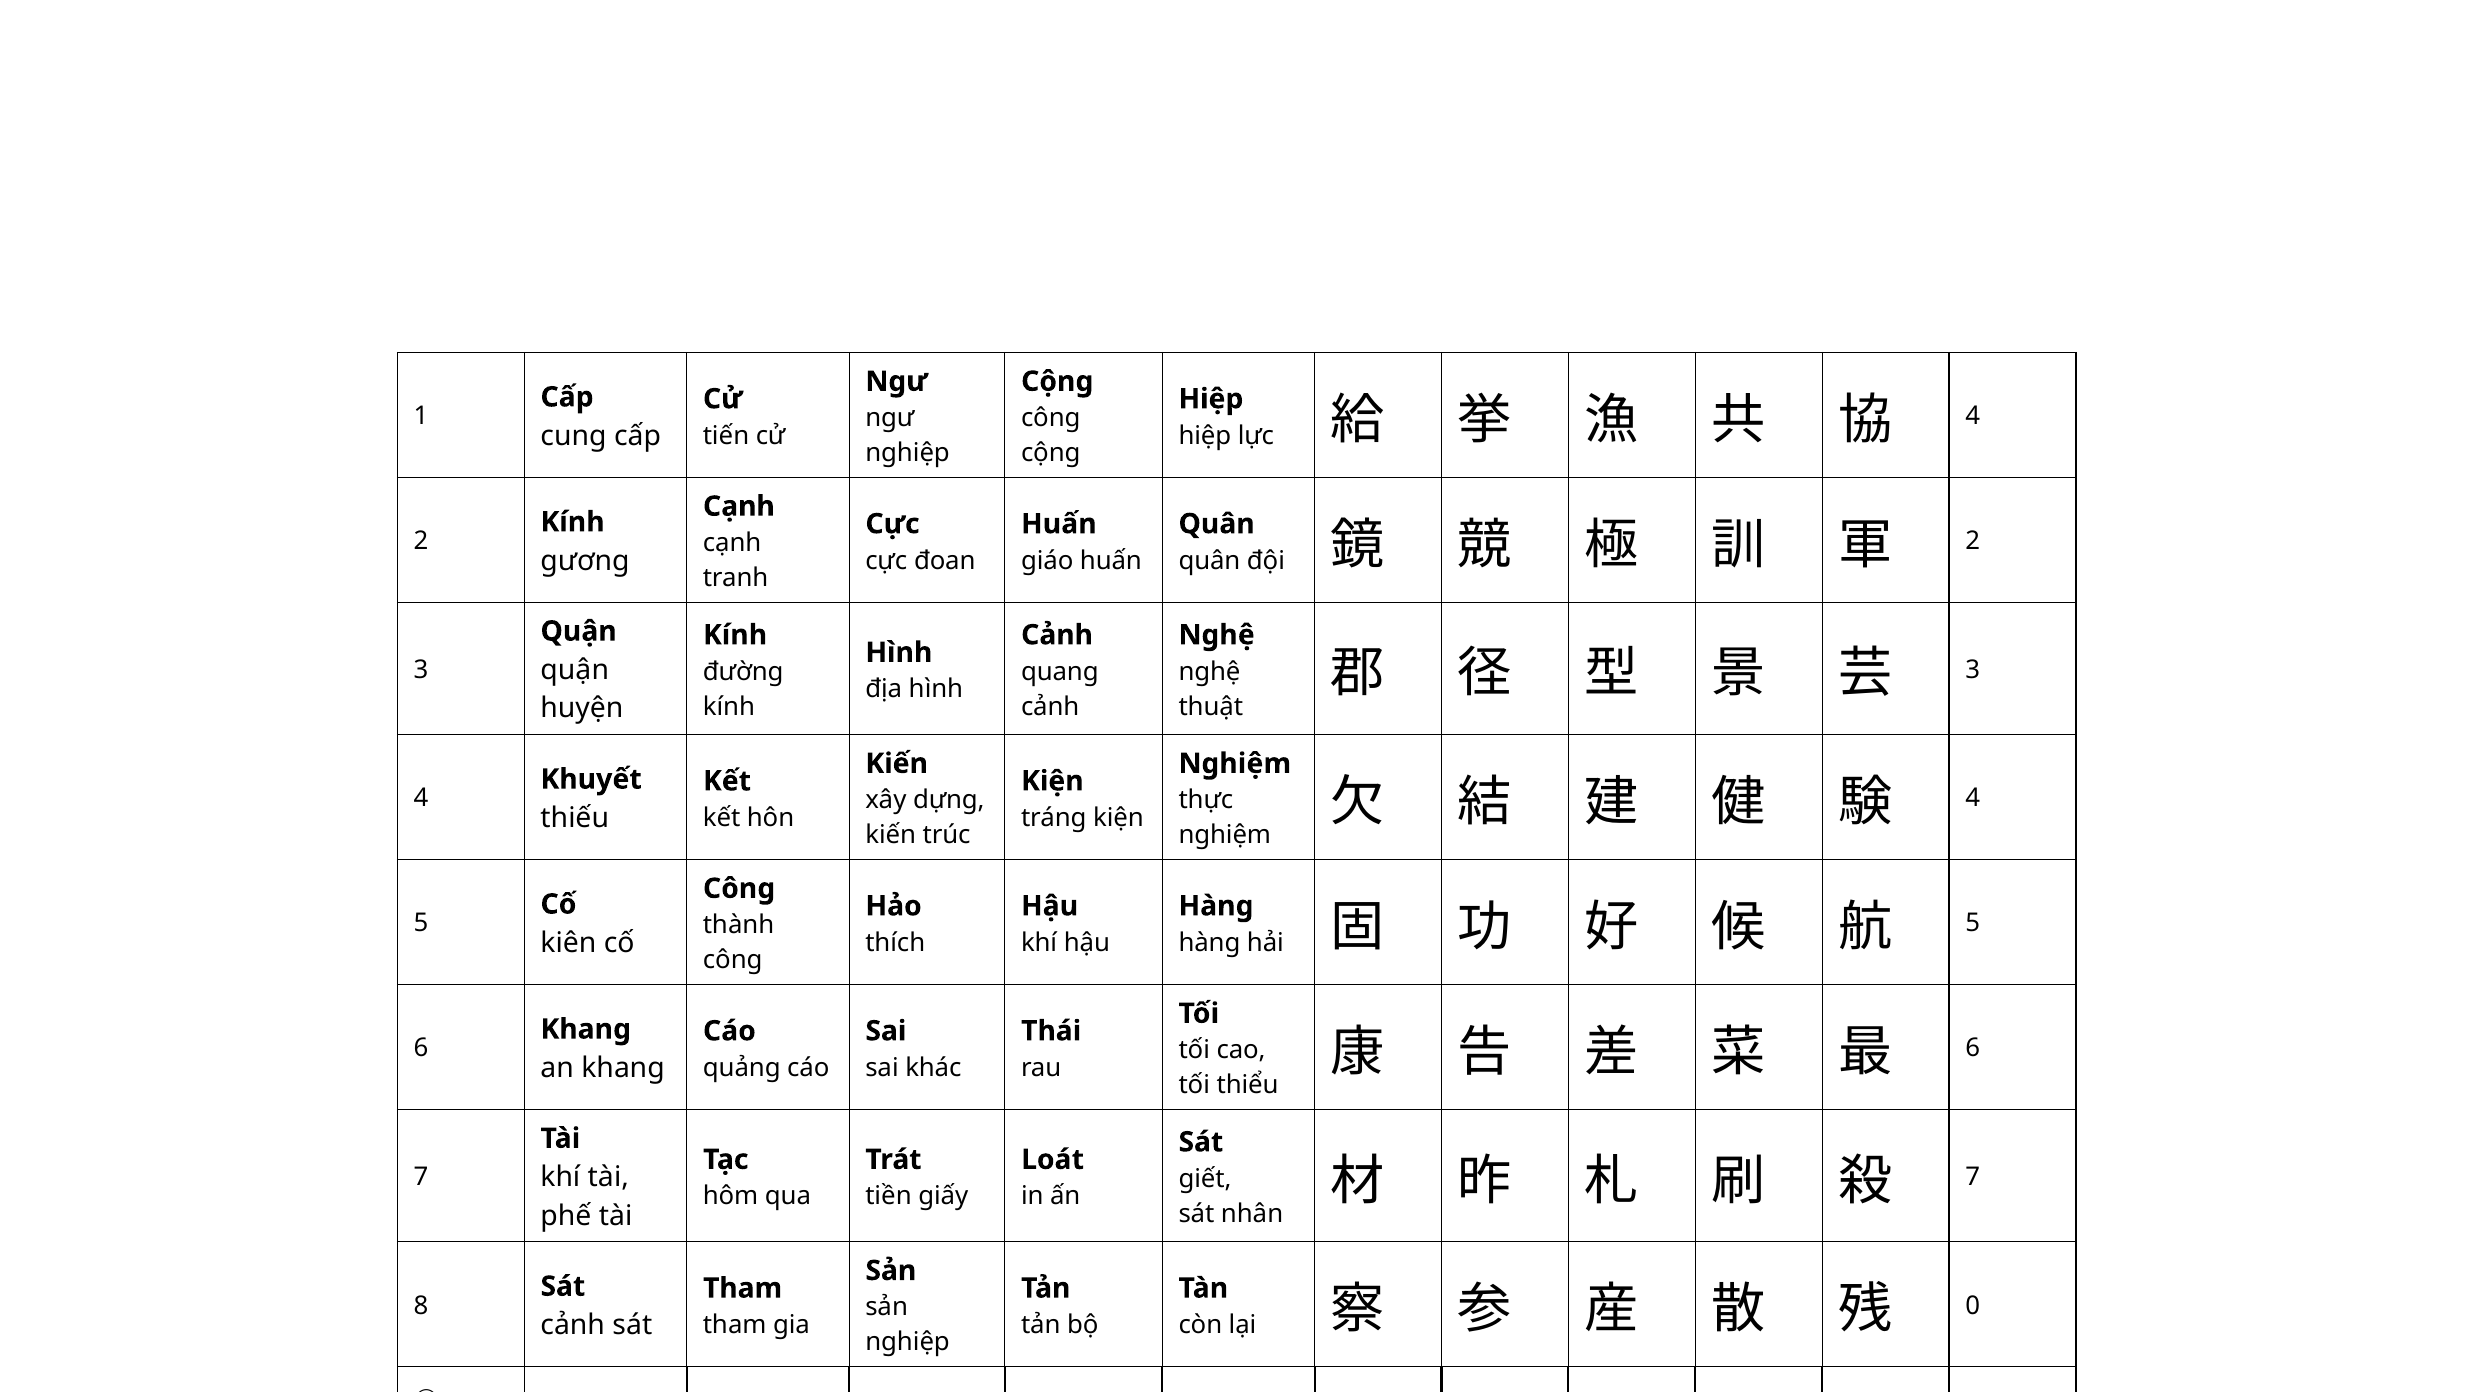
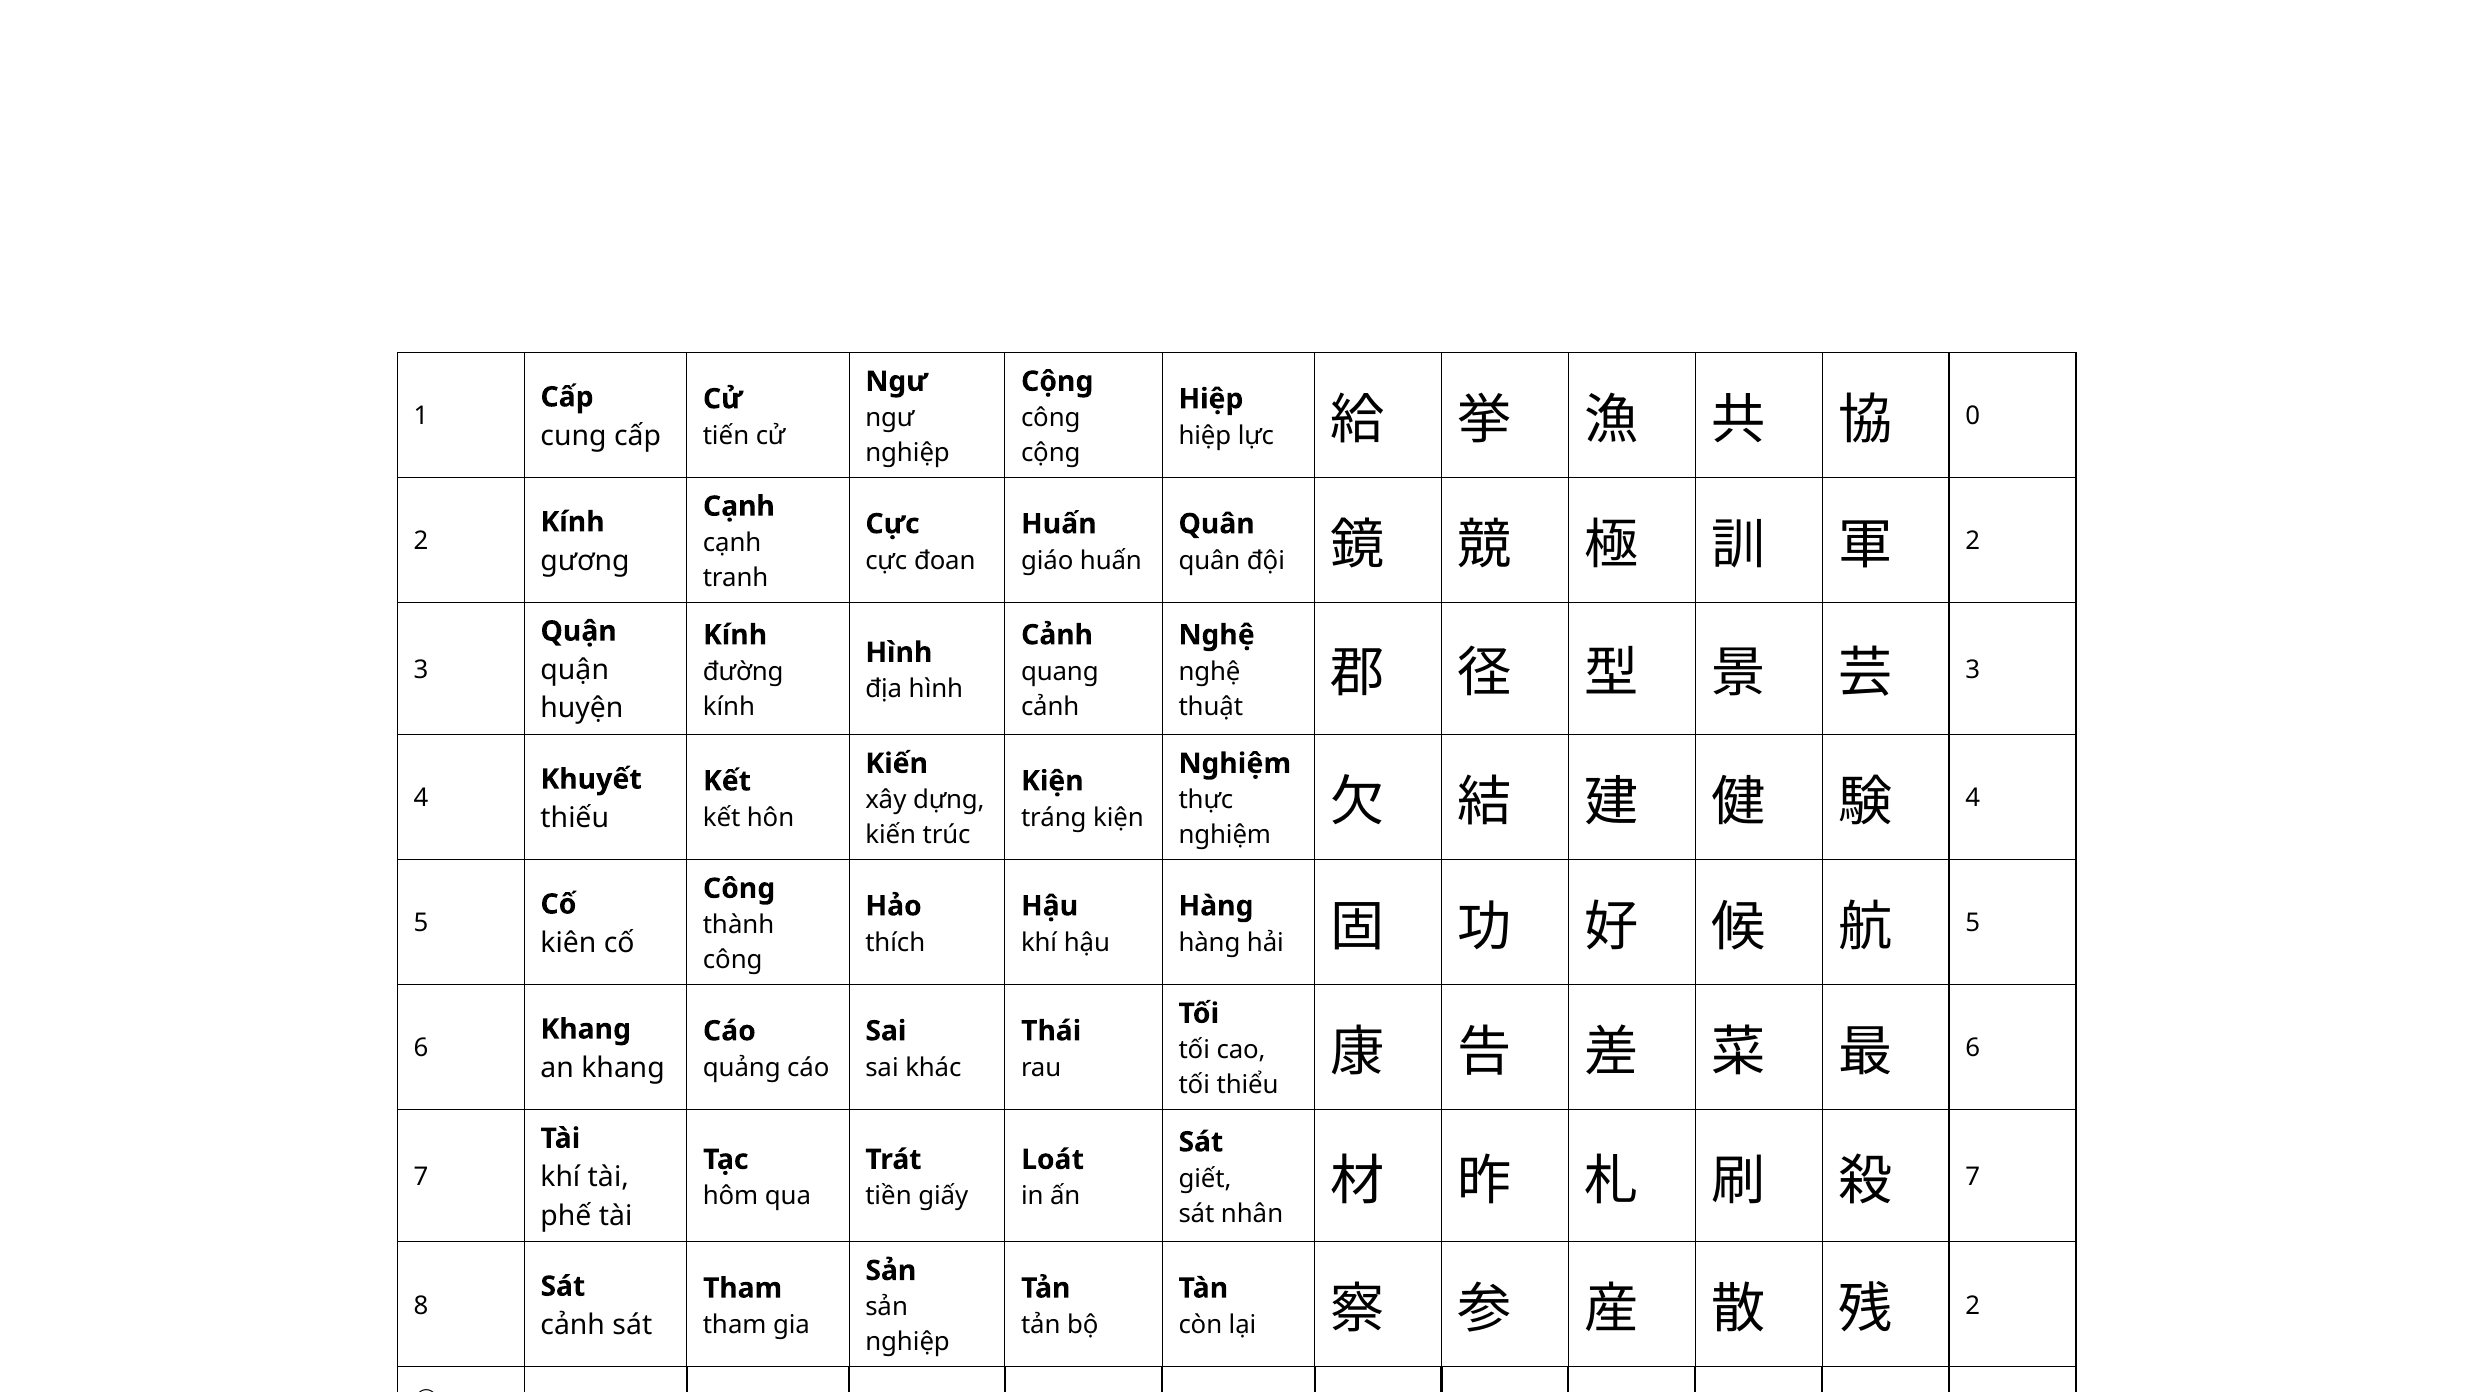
4: 4 -> 0 (1973, 416)
0: 0 -> 2 (1973, 1305)
